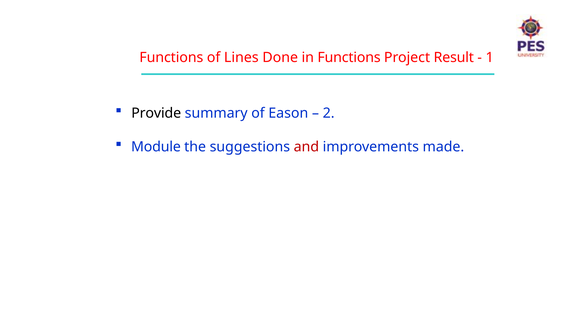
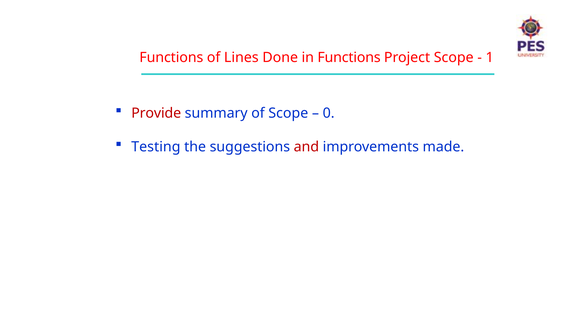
Project Result: Result -> Scope (454, 57)
Provide colour: black -> red (156, 113)
of Eason: Eason -> Scope (288, 113)
2: 2 -> 0 (329, 113)
Module: Module -> Testing (156, 147)
